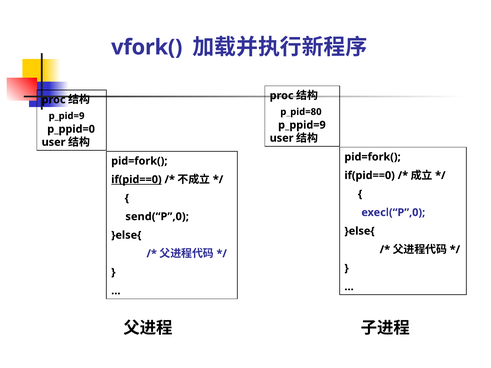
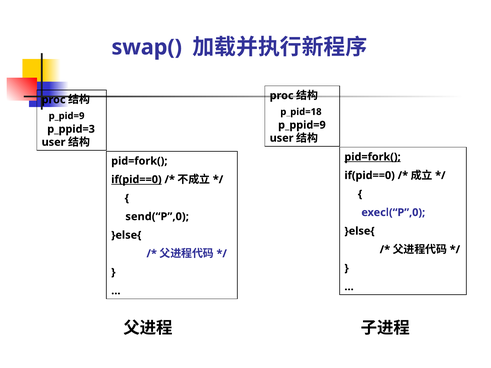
vfork(: vfork( -> swap( (147, 47)
p_pid=80: p_pid=80 -> p_pid=18 (301, 112)
p_ppid=0: p_ppid=0 -> p_ppid=3 (71, 129)
pid=fork( underline: none -> present (373, 157)
